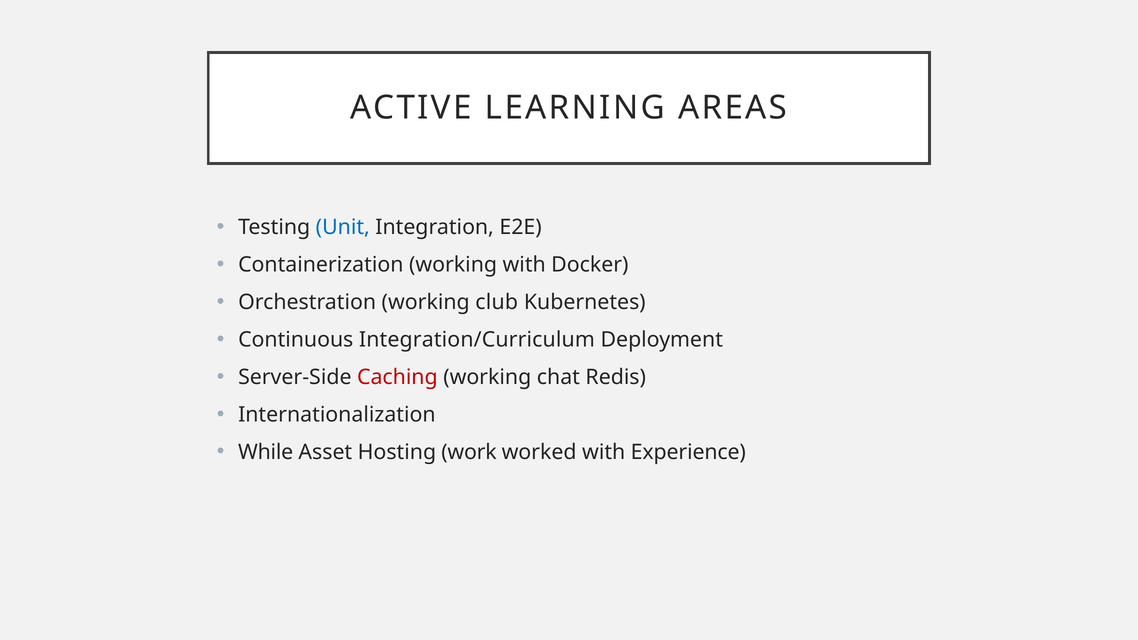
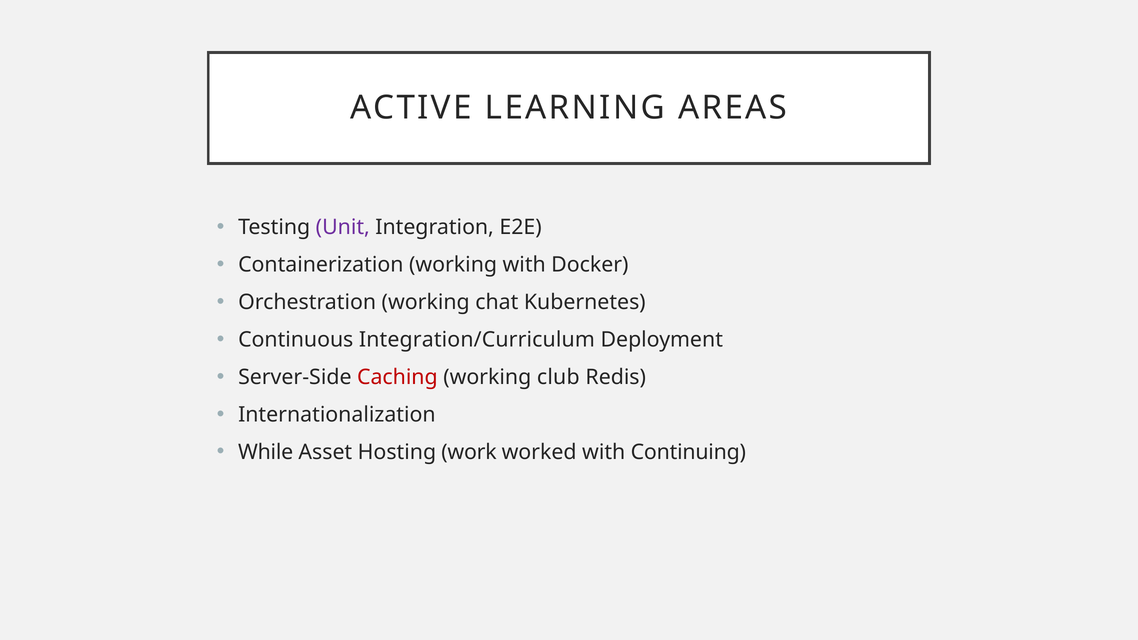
Unit colour: blue -> purple (343, 227)
club: club -> chat (497, 302)
chat: chat -> club (558, 377)
Experience: Experience -> Continuing (688, 452)
